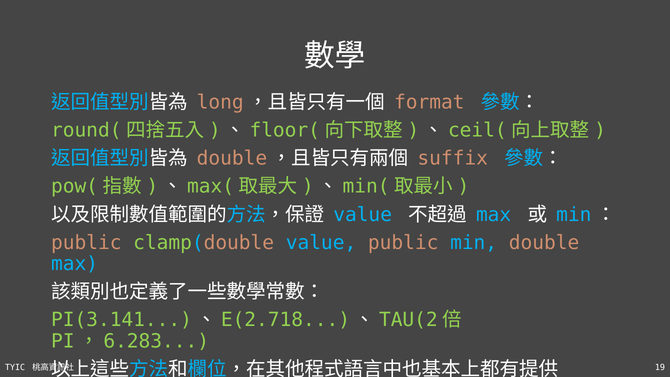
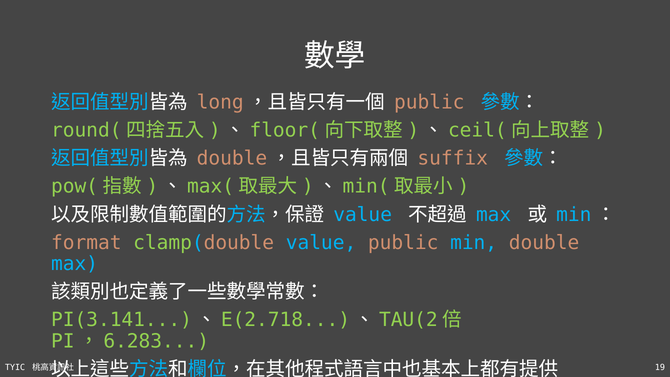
format: format -> public (429, 102)
public: public -> format (86, 243)
